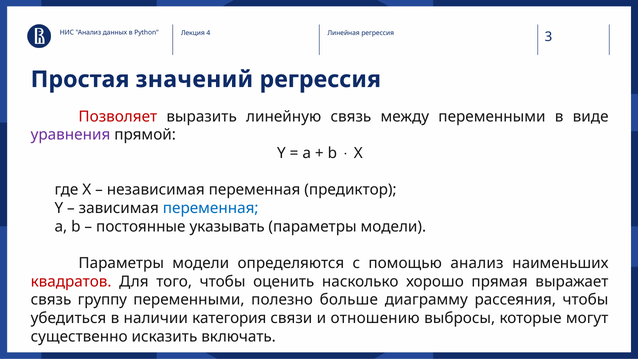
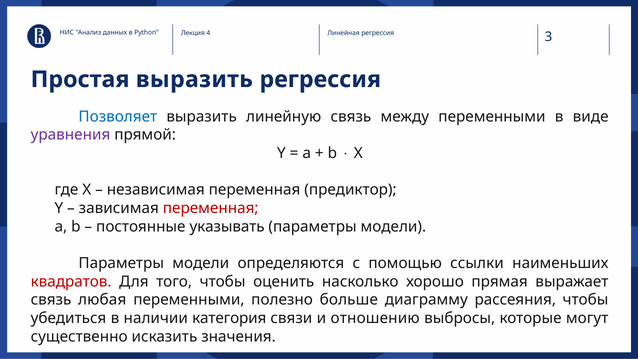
Простая значений: значений -> выразить (194, 79)
Позволяет colour: red -> blue (118, 116)
переменная colour: blue -> red (211, 208)
помощью анализ: анализ -> ссылки (477, 263)
группу: группу -> любая (102, 300)
включать: включать -> значения (239, 336)
